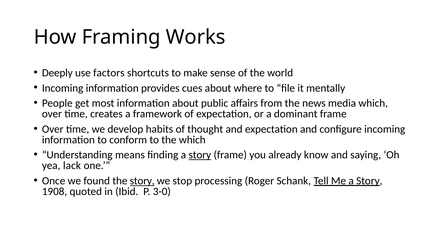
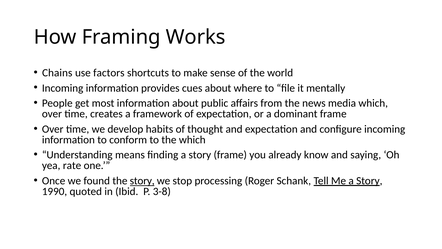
Deeply: Deeply -> Chains (57, 73)
story underline: present -> none (200, 155)
lack: lack -> rate (72, 165)
1908: 1908 -> 1990 (55, 191)
3-0: 3-0 -> 3-8 (162, 191)
